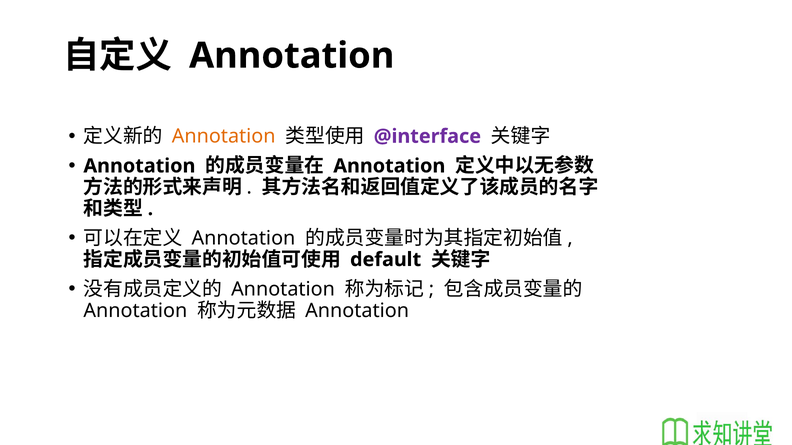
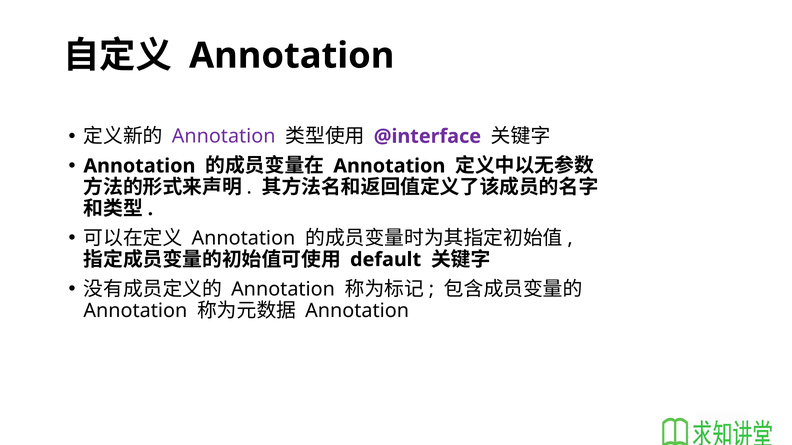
Annotation colour: orange -> purple (224, 136)
